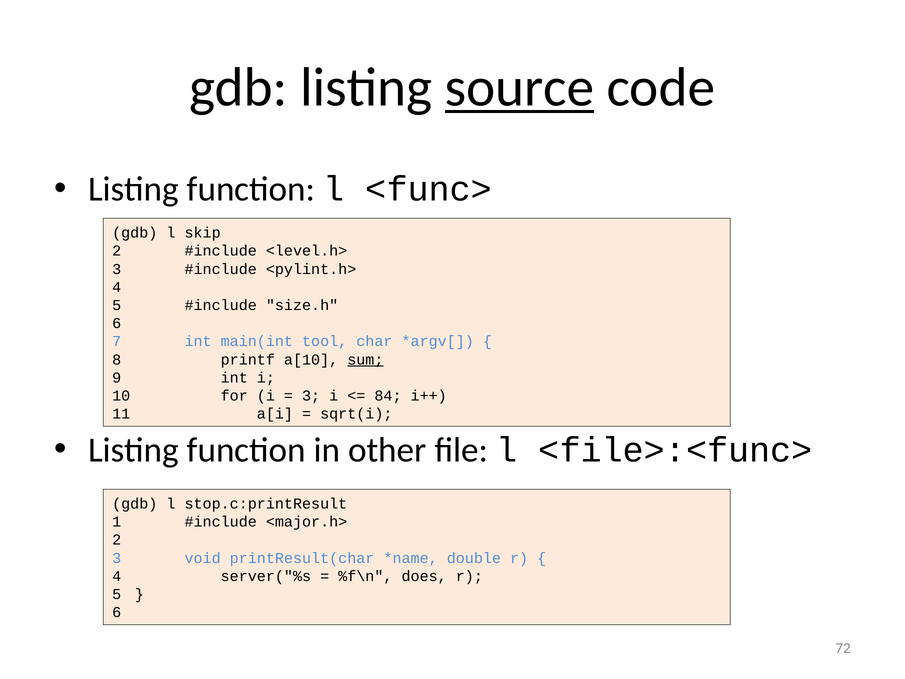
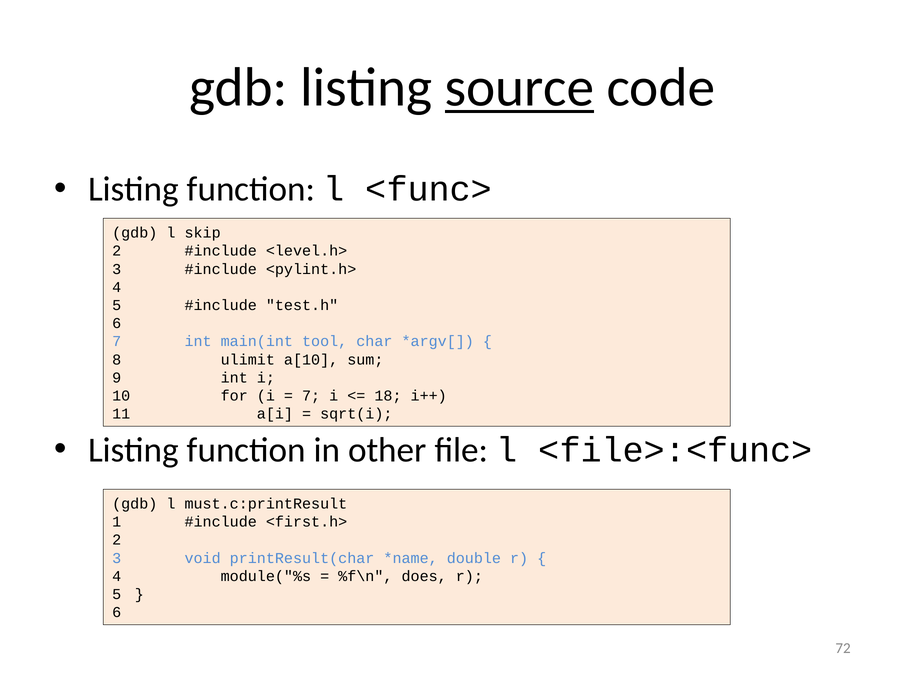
size.h: size.h -> test.h (302, 305)
printf: printf -> ulimit (248, 359)
sum underline: present -> none (365, 359)
3: 3 -> 7 (311, 396)
84: 84 -> 18 (388, 396)
stop.c:printResult: stop.c:printResult -> must.c:printResult (266, 504)
<major.h>: <major.h> -> <first.h> (307, 522)
server("%s: server("%s -> module("%s (266, 576)
